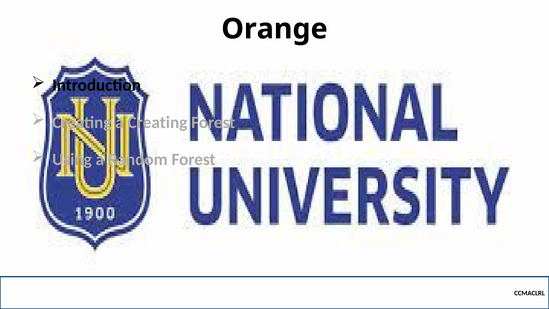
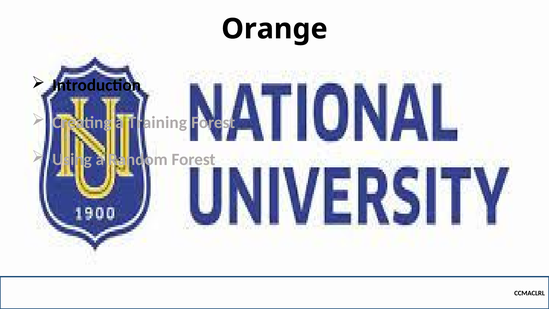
a Creating: Creating -> Training (157, 122)
